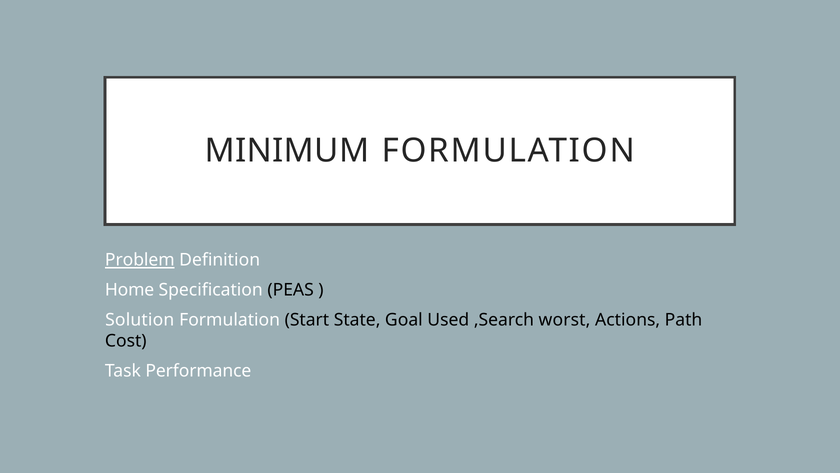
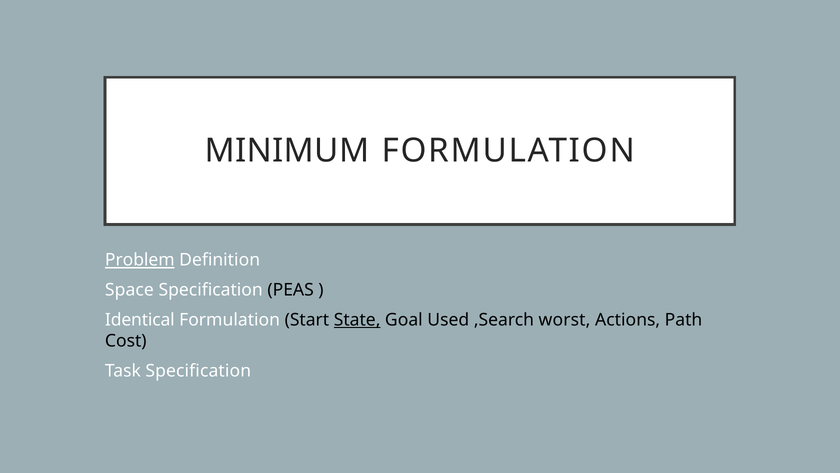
Home: Home -> Space (129, 290)
Solution: Solution -> Identical (140, 320)
State underline: none -> present (357, 320)
Task Performance: Performance -> Specification (198, 370)
